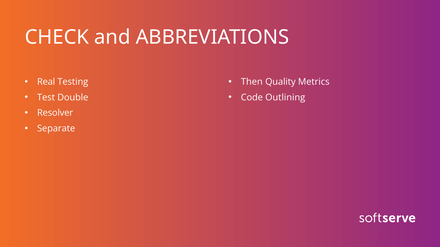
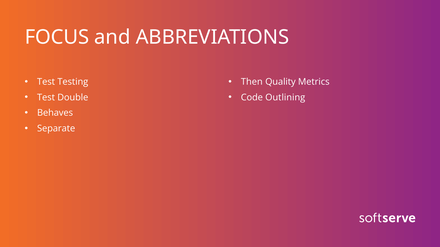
CHECK: CHECK -> FOCUS (57, 37)
Real: Real -> Test (46, 82)
Resolver: Resolver -> Behaves (55, 113)
